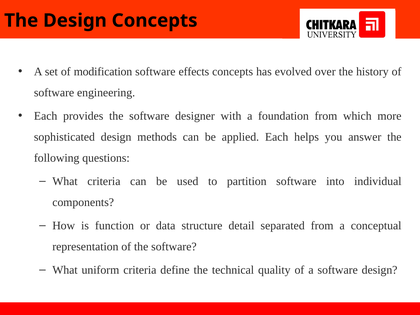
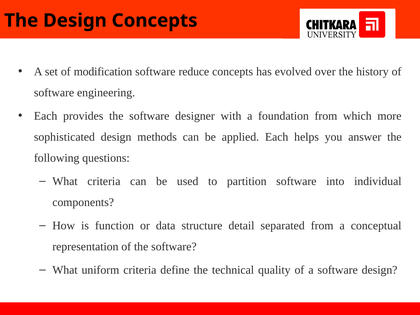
effects: effects -> reduce (194, 72)
